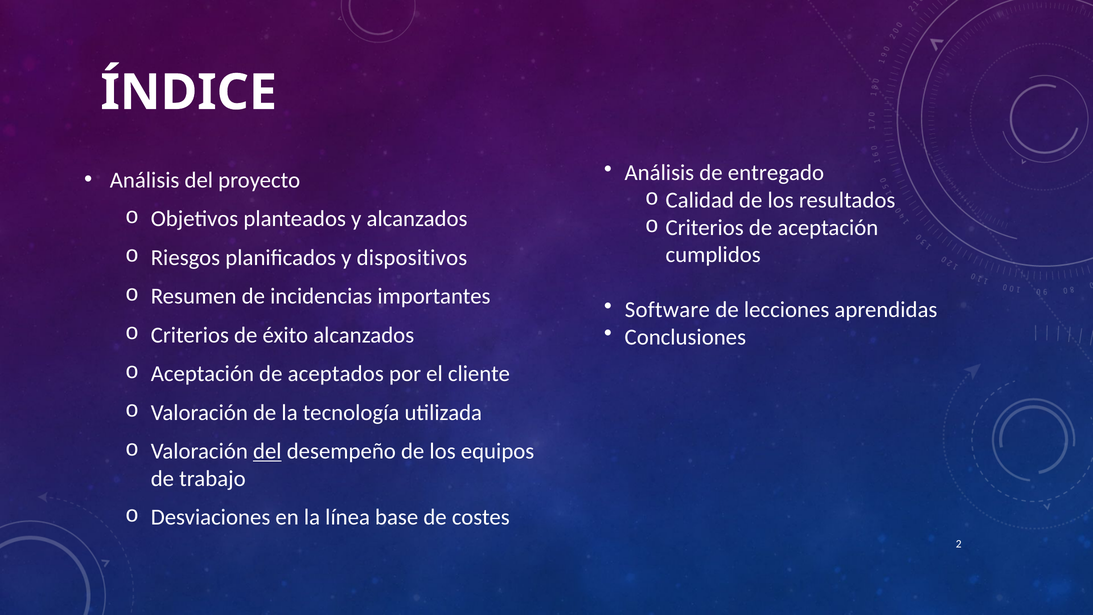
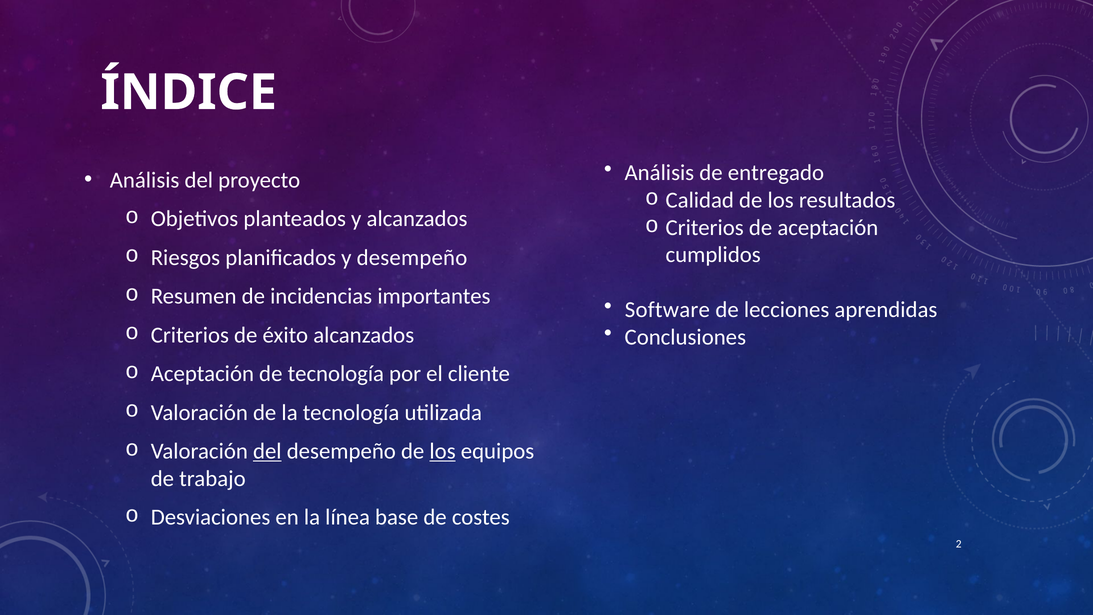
y dispositivos: dispositivos -> desempeño (412, 257)
de aceptados: aceptados -> tecnología (336, 374)
los underline: none -> present (443, 451)
